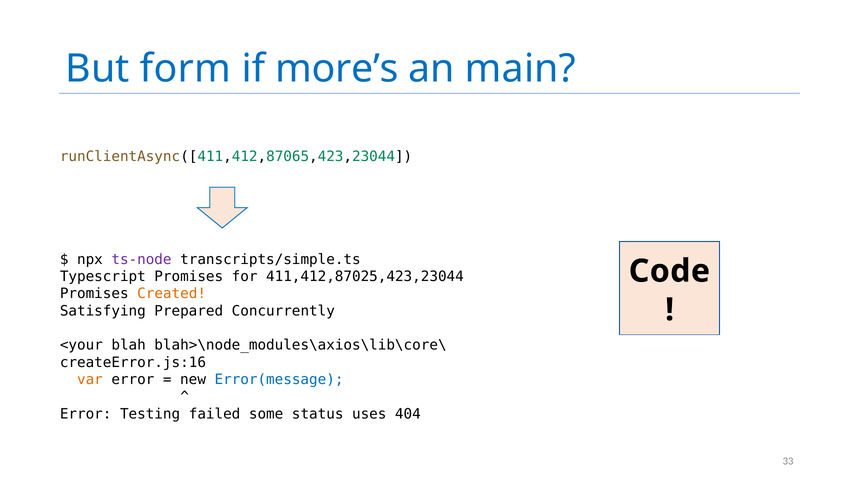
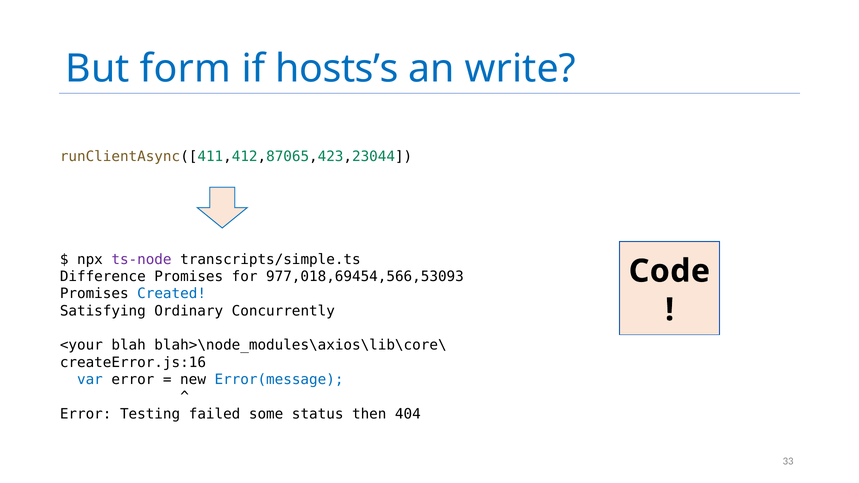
more’s: more’s -> hosts’s (337, 69)
main: main -> write (520, 69)
Typescript: Typescript -> Difference (103, 277)
411,412,87025,423,23044: 411,412,87025,423,23044 -> 977,018,69454,566,53093 (365, 277)
Created colour: orange -> blue (172, 294)
Prepared: Prepared -> Ordinary (189, 311)
var colour: orange -> blue (90, 380)
uses: uses -> then (369, 414)
